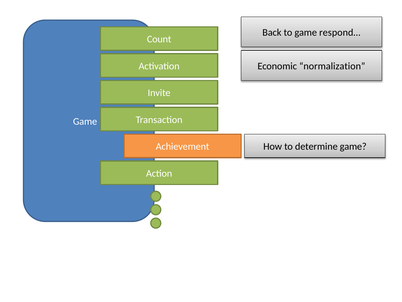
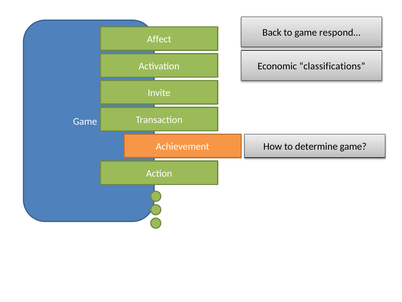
Count: Count -> Affect (159, 39)
normalization: normalization -> classifications (332, 66)
